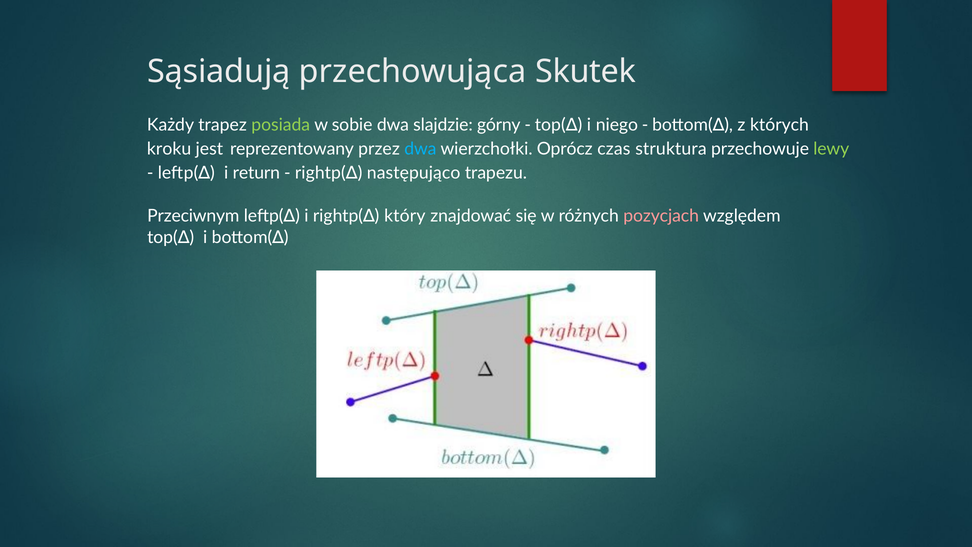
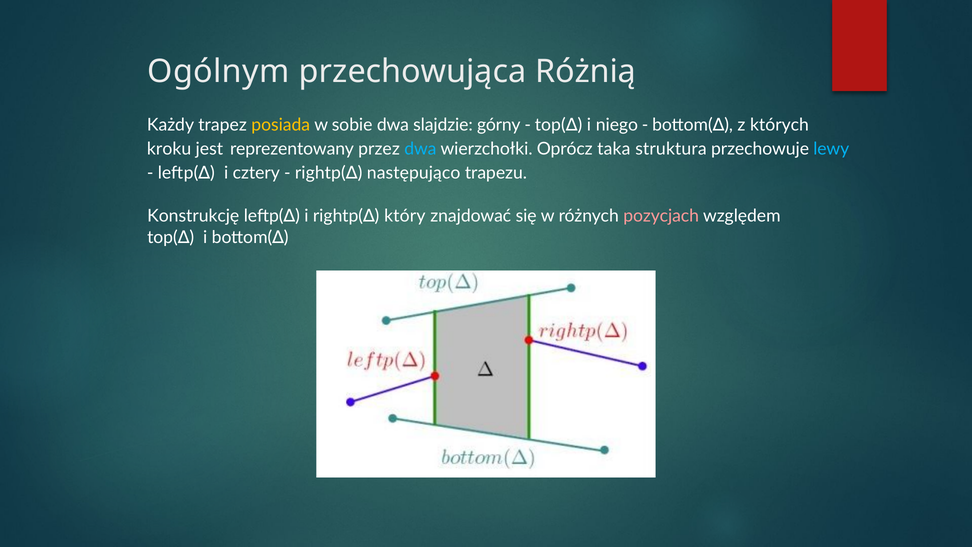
Sąsiadują: Sąsiadują -> Ogólnym (218, 71)
Skutek: Skutek -> Różnią (586, 71)
posiada colour: light green -> yellow (281, 125)
czas: czas -> taka (614, 149)
lewy colour: light green -> light blue (831, 149)
return: return -> cztery (256, 173)
Przeciwnym: Przeciwnym -> Konstrukcję (193, 216)
